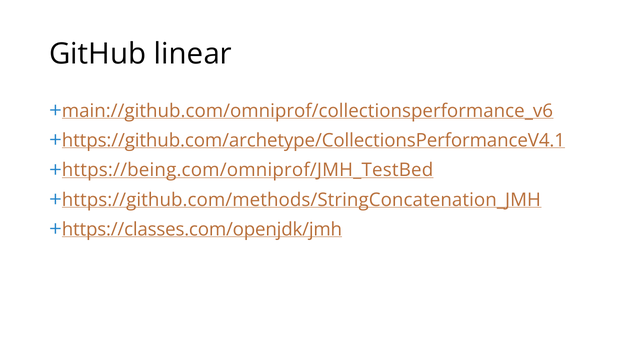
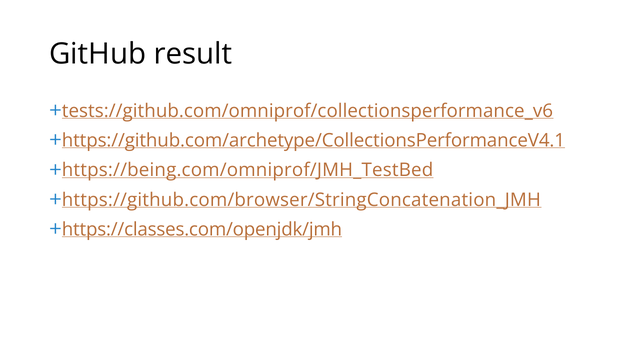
linear: linear -> result (193, 54)
main://github.com/omniprof/collectionsperformance_v6: main://github.com/omniprof/collectionsperformance_v6 -> tests://github.com/omniprof/collectionsperformance_v6 (307, 111)
https://github.com/methods/StringConcatenation_JMH: https://github.com/methods/StringConcatenation_JMH -> https://github.com/browser/StringConcatenation_JMH (301, 200)
